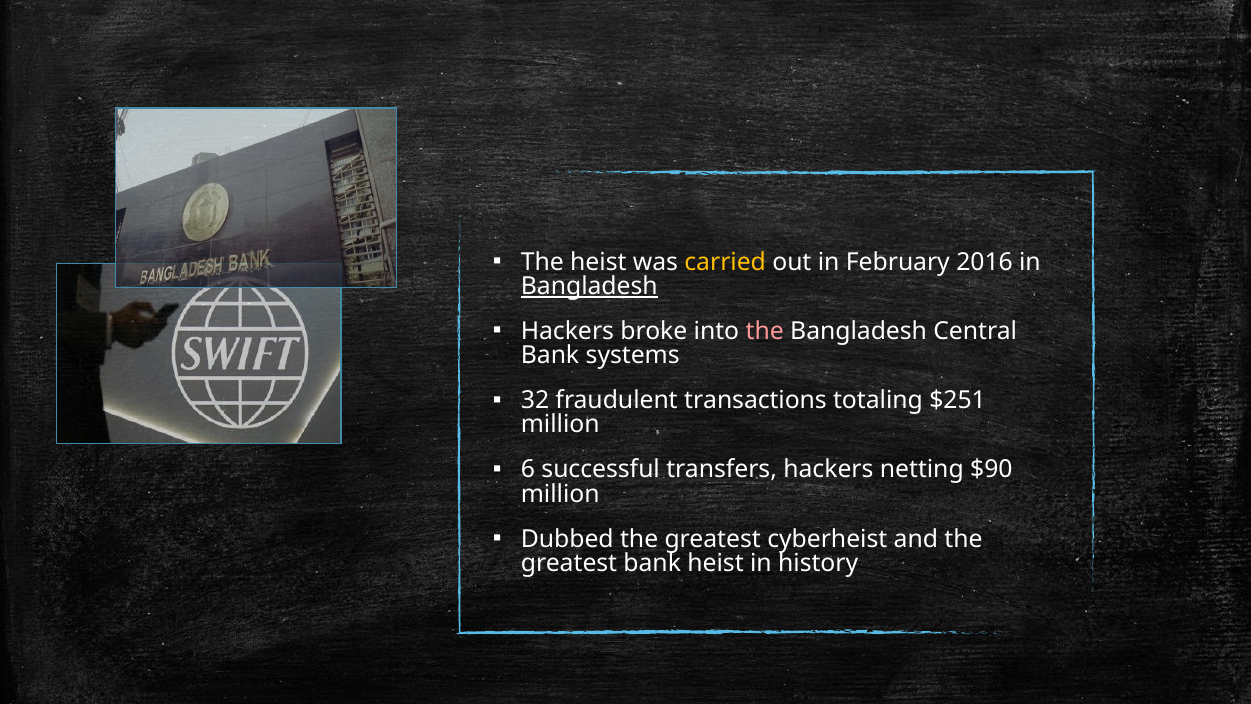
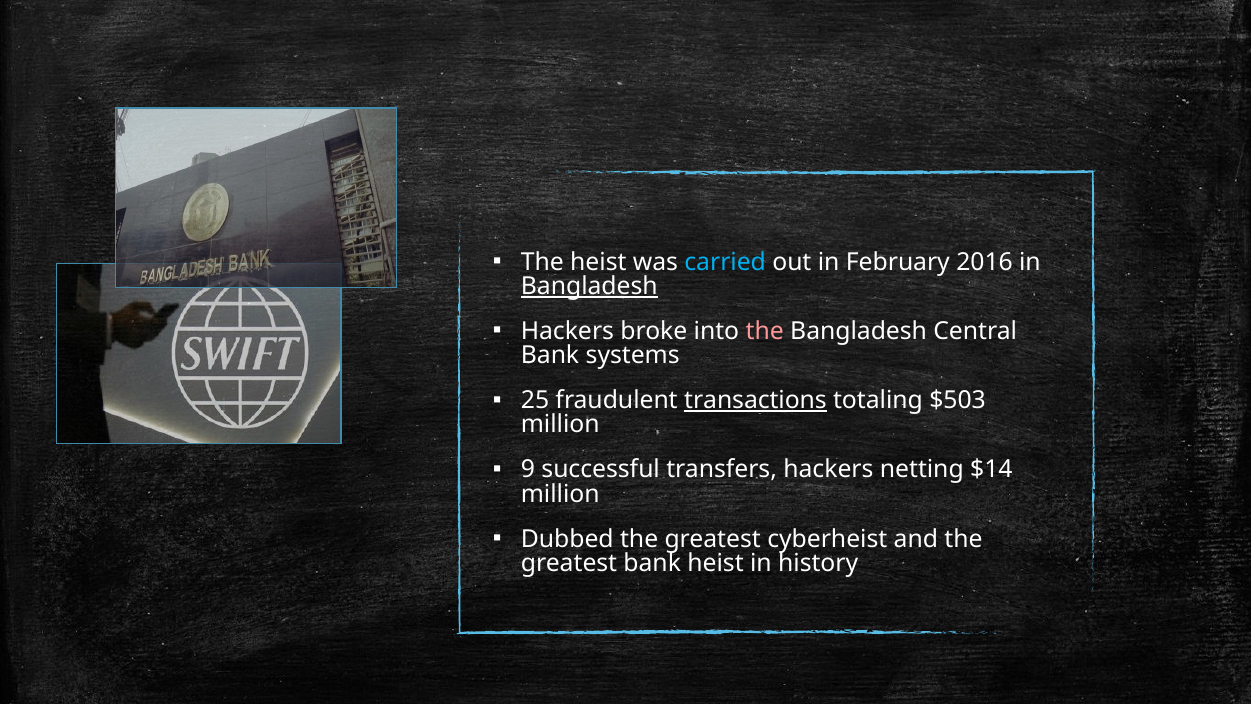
carried colour: yellow -> light blue (725, 262)
32: 32 -> 25 (535, 401)
transactions underline: none -> present (755, 401)
$251: $251 -> $503 (958, 401)
6: 6 -> 9 (528, 470)
$90: $90 -> $14 (991, 470)
